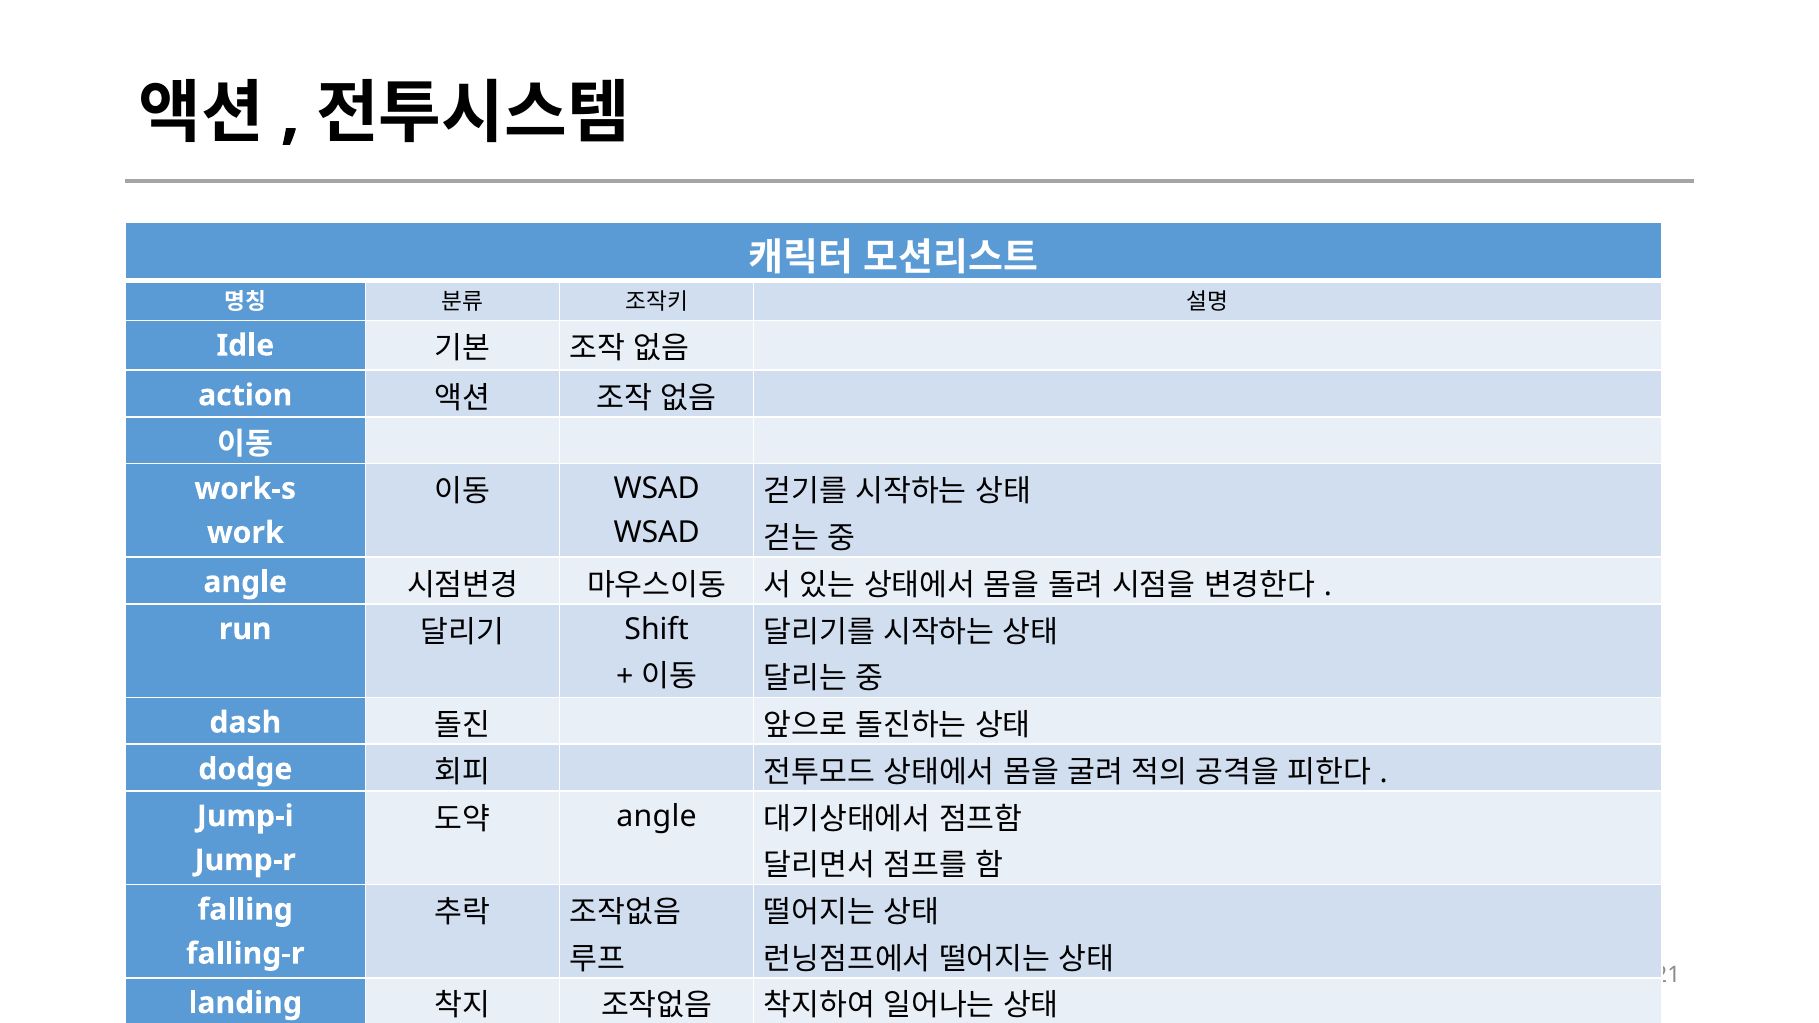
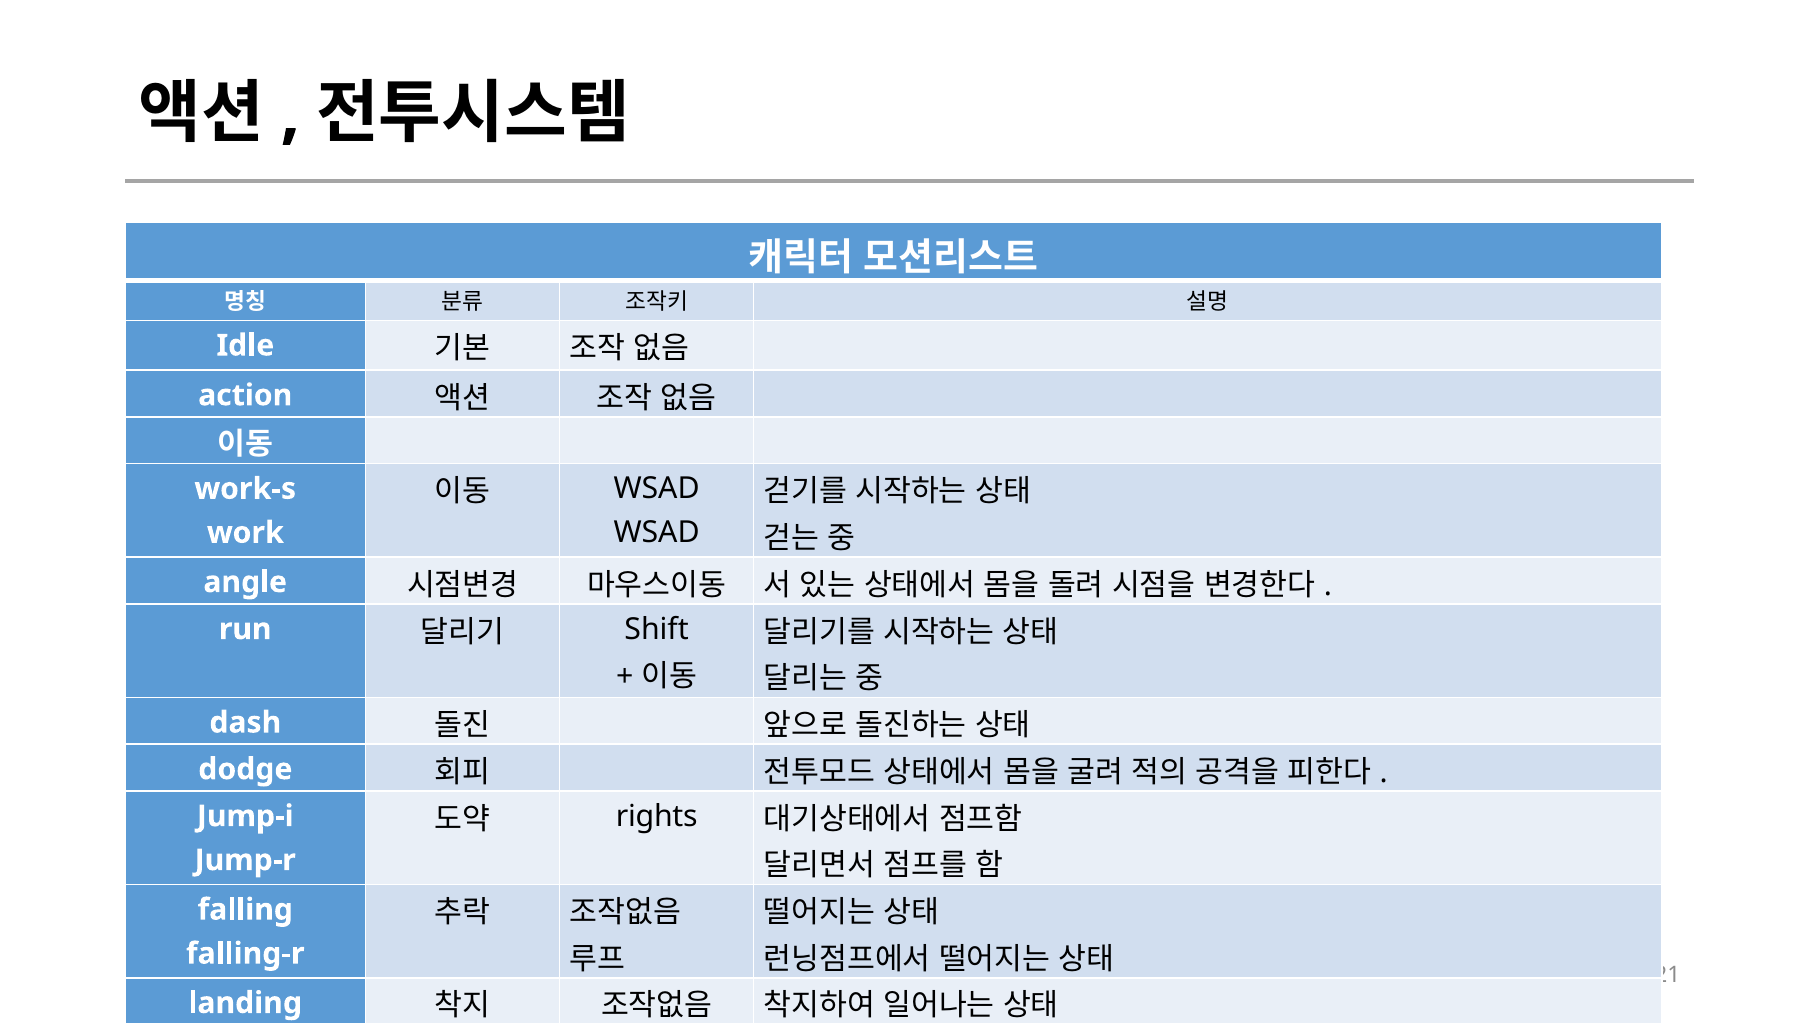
angle: angle -> rights (657, 816)
